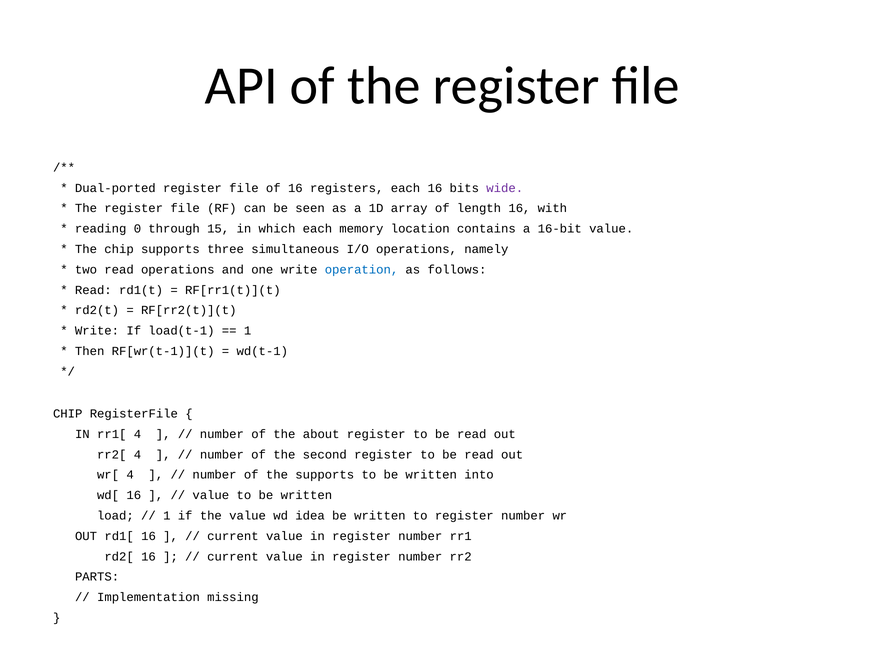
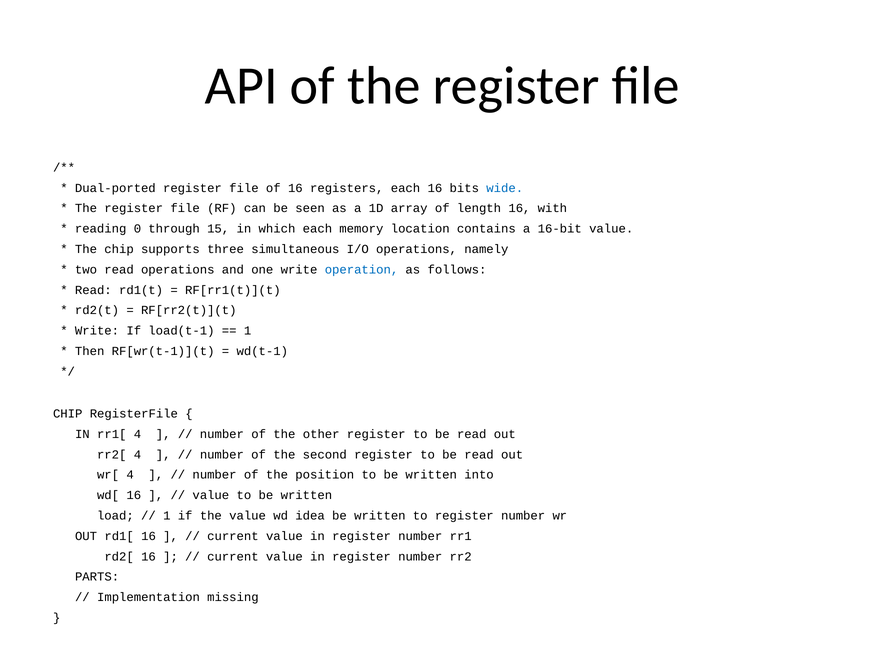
wide colour: purple -> blue (505, 188)
about: about -> other (321, 434)
the supports: supports -> position (325, 475)
